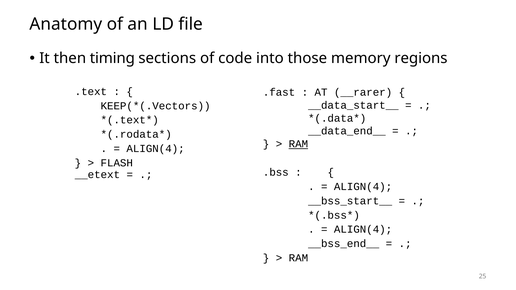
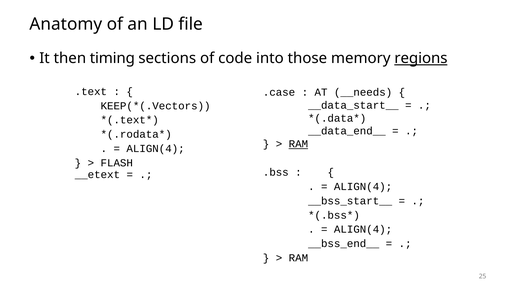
regions underline: none -> present (421, 58)
.fast: .fast -> .case (279, 92)
__rarer: __rarer -> __needs (363, 92)
